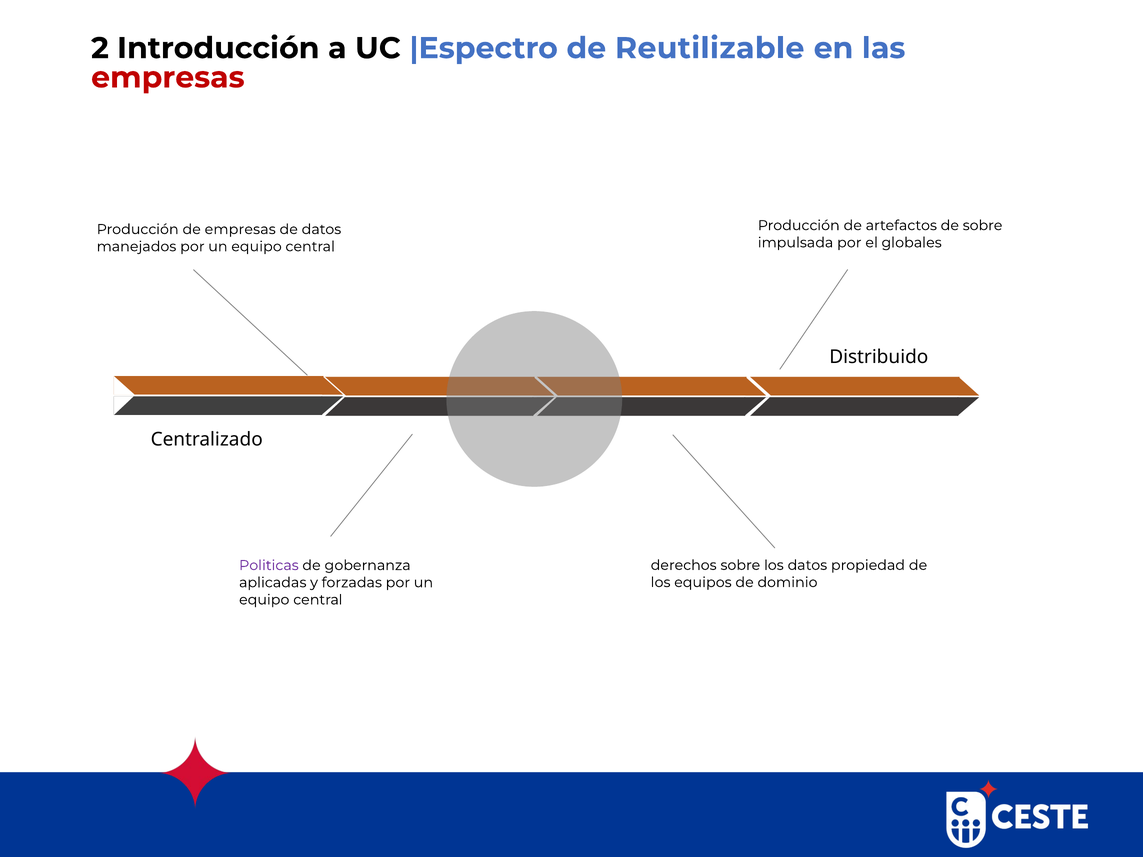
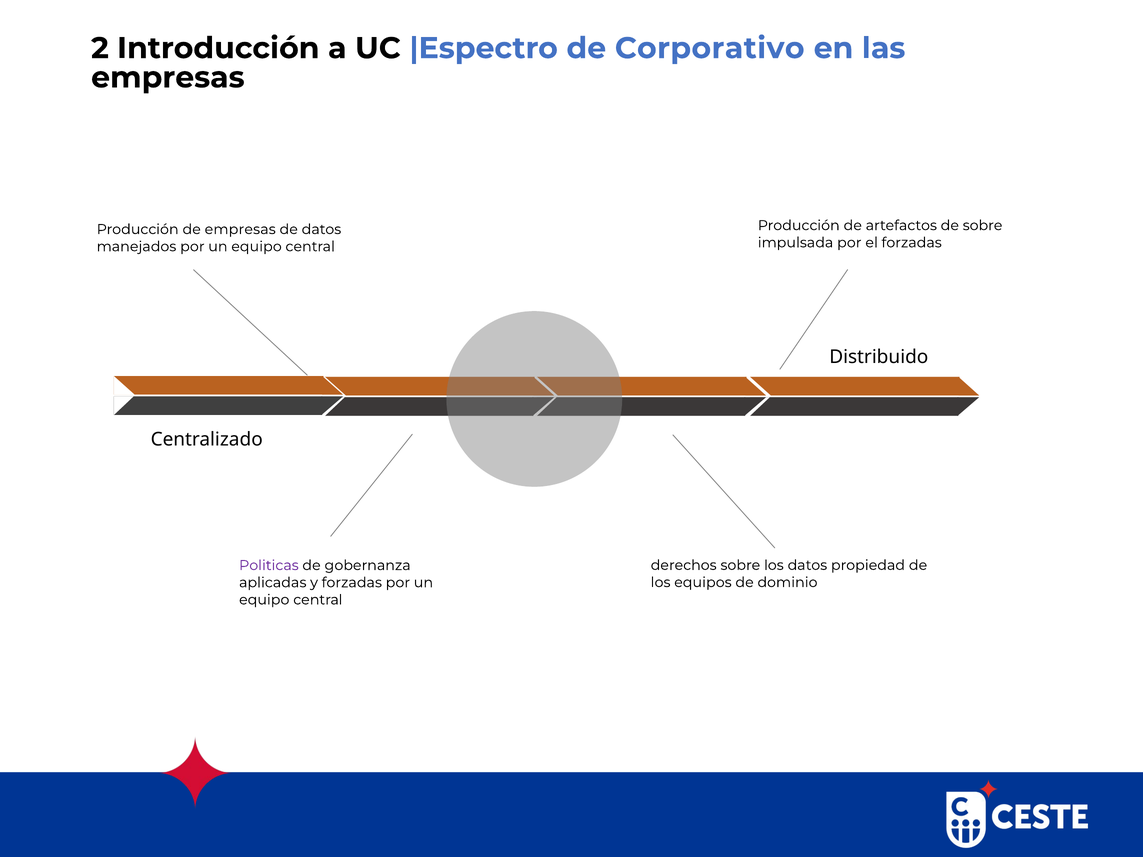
Reutilizable: Reutilizable -> Corporativo (710, 48)
empresas colour: red -> black (168, 78)
el globales: globales -> forzadas (912, 243)
